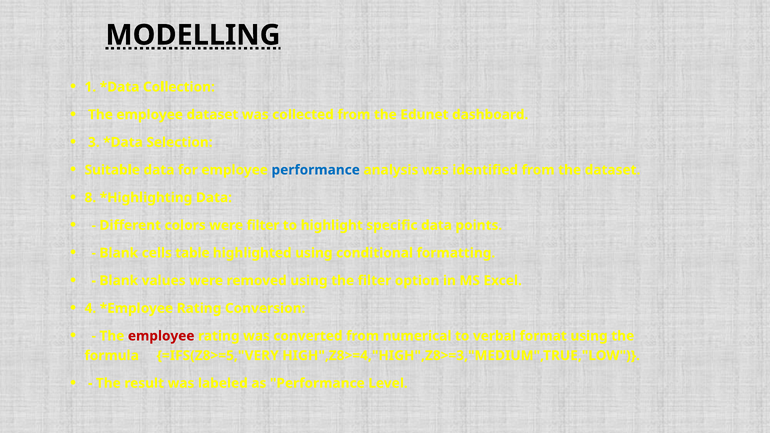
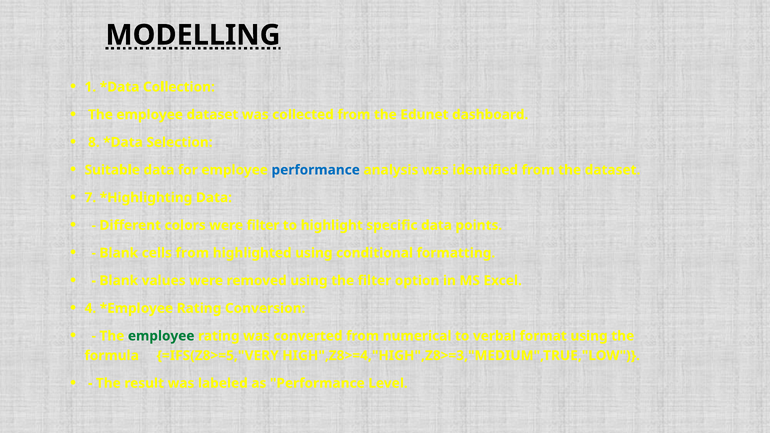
3: 3 -> 8 (94, 142)
8: 8 -> 7 (90, 198)
cells table: table -> from (192, 253)
employee colour: red -> green (161, 336)
